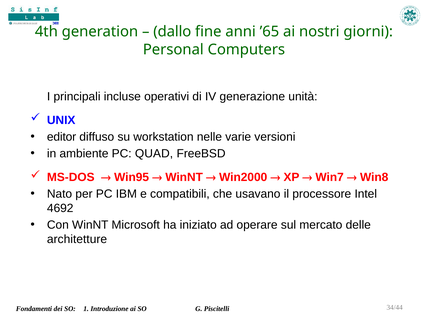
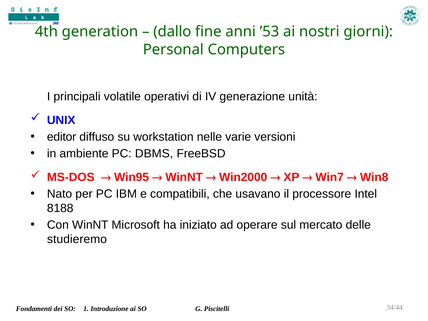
’65: ’65 -> ’53 (269, 32)
incluse: incluse -> volatile (122, 96)
QUAD: QUAD -> DBMS (154, 154)
4692: 4692 -> 8188 (60, 208)
architetture: architetture -> studieremo (77, 239)
